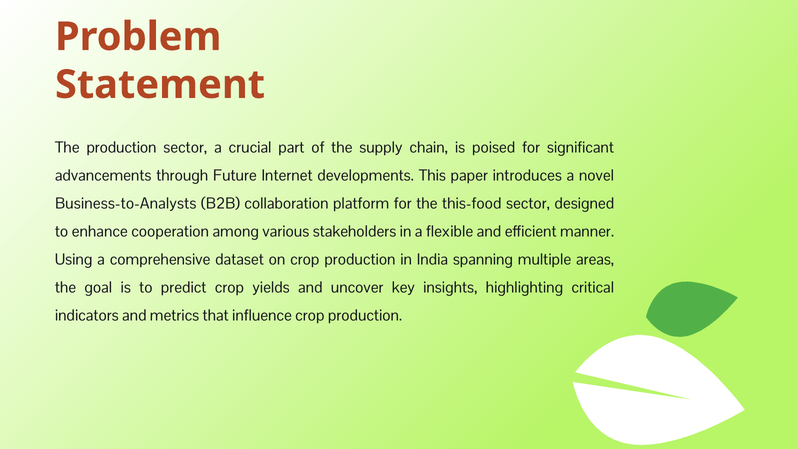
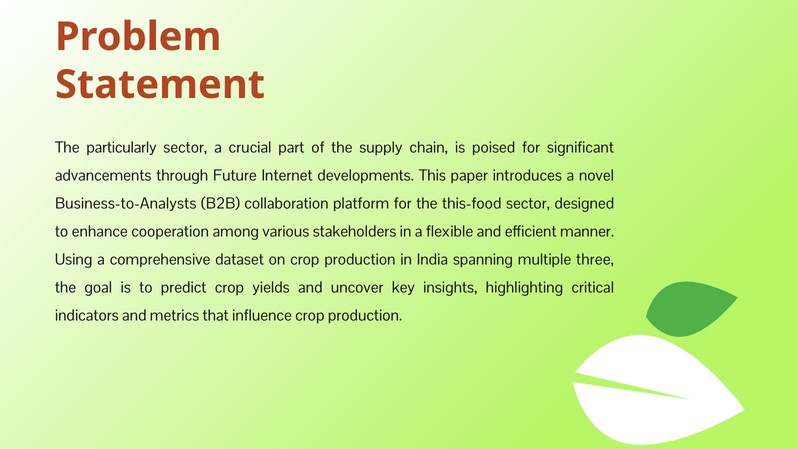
The production: production -> particularly (122, 148)
areas: areas -> three (595, 260)
